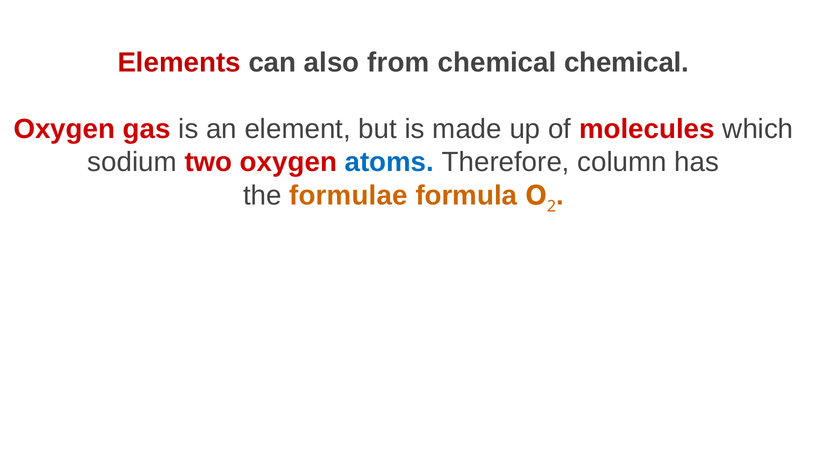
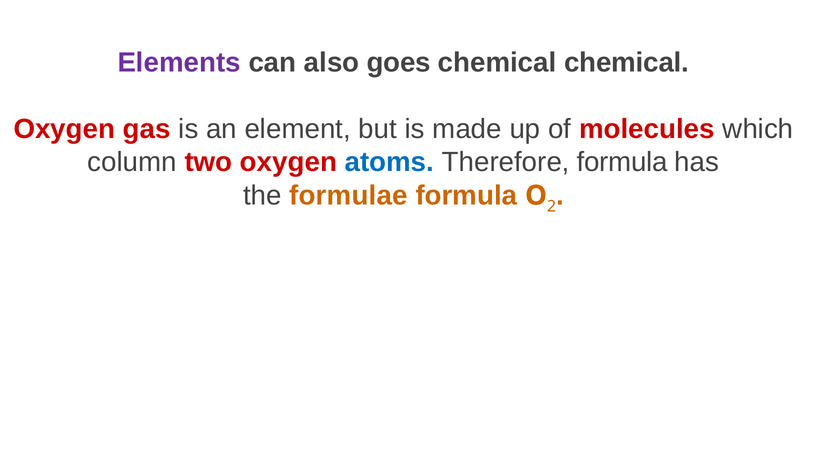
Elements colour: red -> purple (179, 62)
from: from -> goes (399, 62)
sodium: sodium -> column (132, 162)
Therefore column: column -> formula (622, 162)
